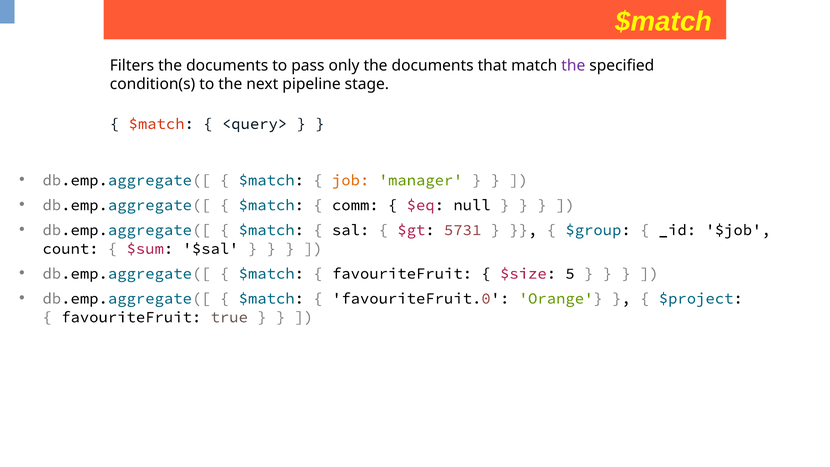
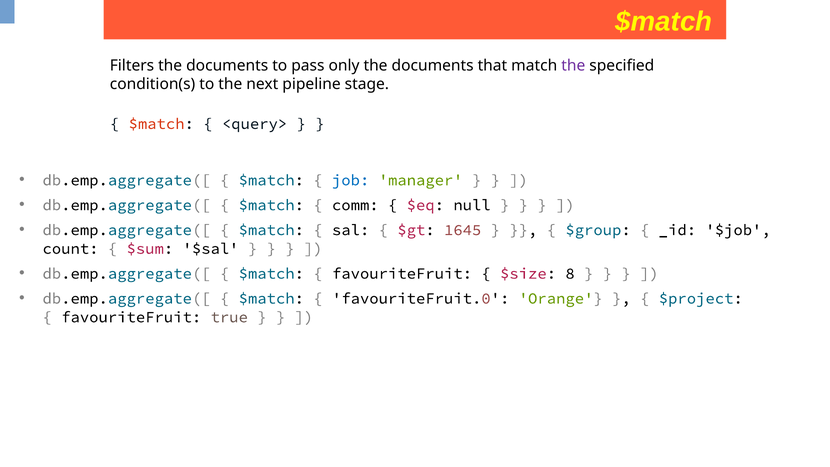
job colour: orange -> blue (351, 180)
5731: 5731 -> 1645 (463, 230)
5: 5 -> 8 (570, 273)
